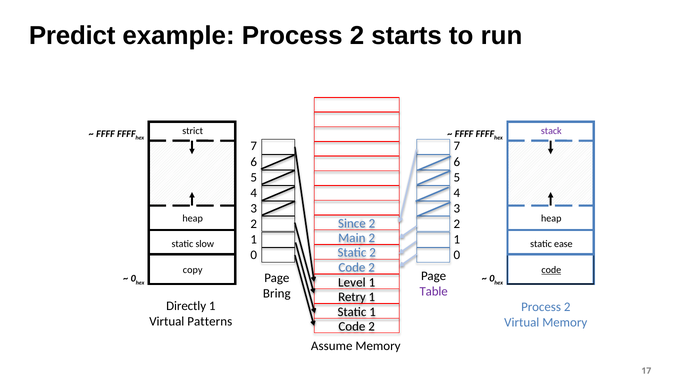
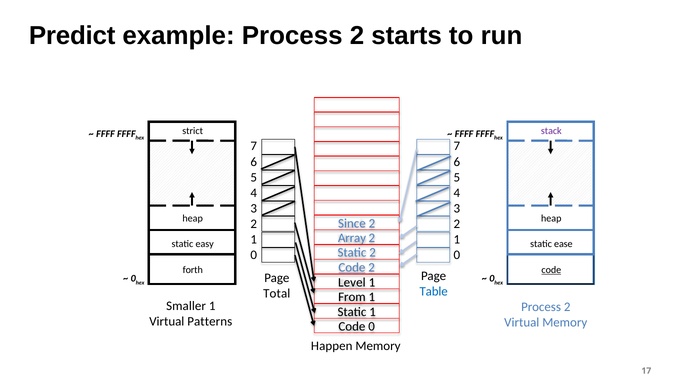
Main: Main -> Array (352, 238)
slow: slow -> easy (205, 244)
Code underline: none -> present (352, 267)
copy: copy -> forth (193, 270)
Table colour: purple -> blue (434, 291)
Bring: Bring -> Total (277, 293)
Retry: Retry -> From (352, 297)
Directly: Directly -> Smaller (186, 306)
2: 2 -> 0 (372, 326)
Assume: Assume -> Happen (332, 346)
